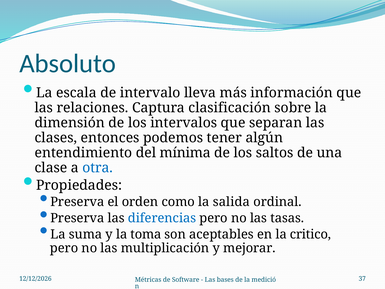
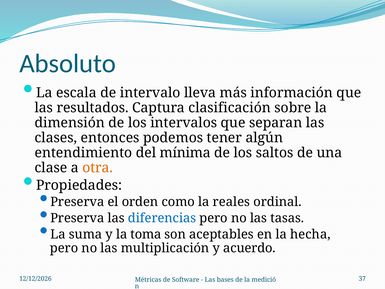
relaciones: relaciones -> resultados (93, 108)
otra colour: blue -> orange (98, 168)
salida: salida -> reales (231, 202)
critico: critico -> hecha (310, 234)
mejorar: mejorar -> acuerdo (249, 248)
